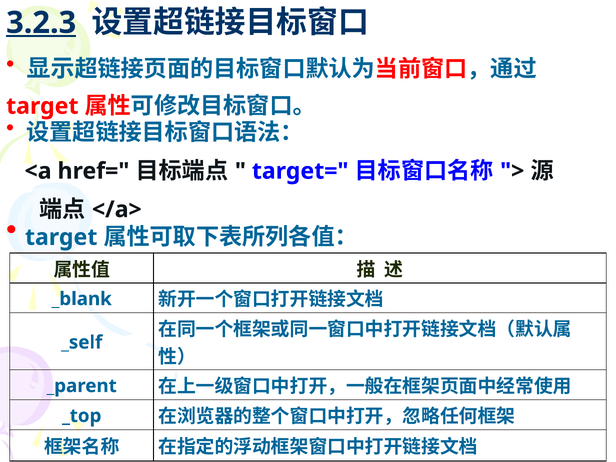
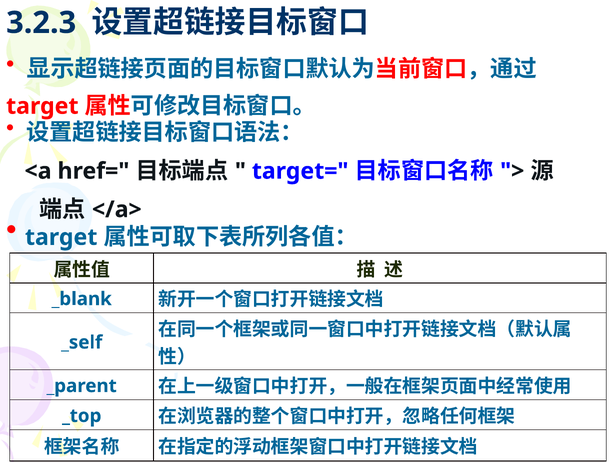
3.2.3 underline: present -> none (41, 23)
